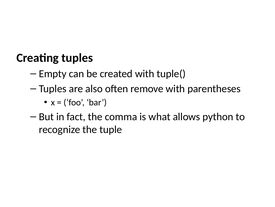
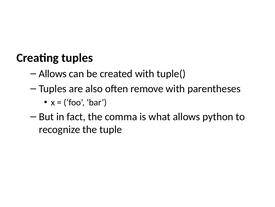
Empty: Empty -> Allows (53, 73)
